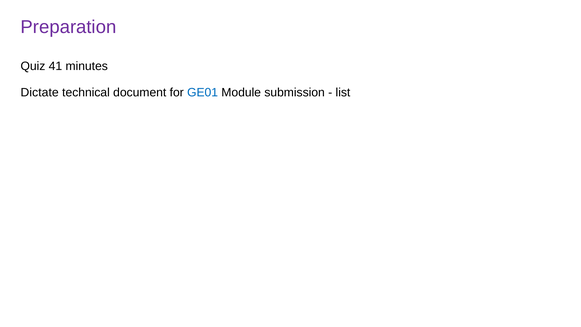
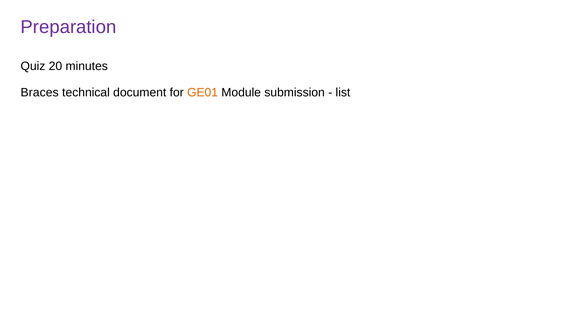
41: 41 -> 20 (55, 66)
Dictate: Dictate -> Braces (40, 92)
GE01 colour: blue -> orange (203, 92)
